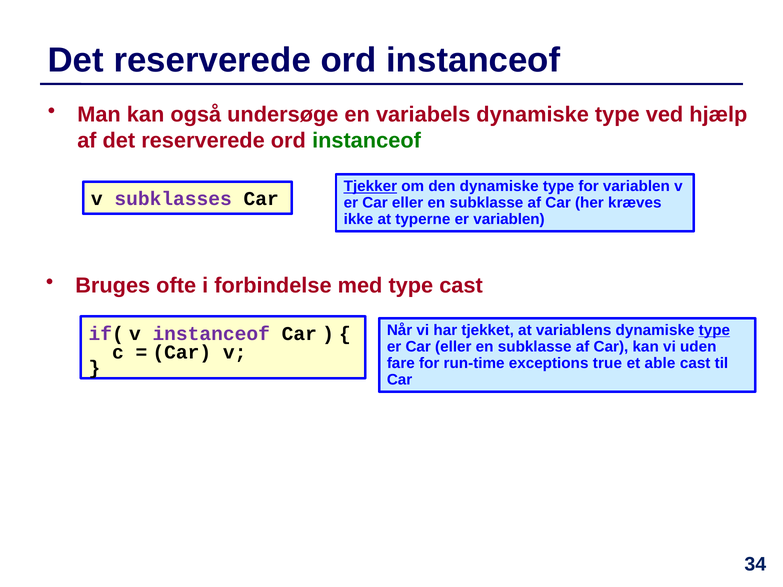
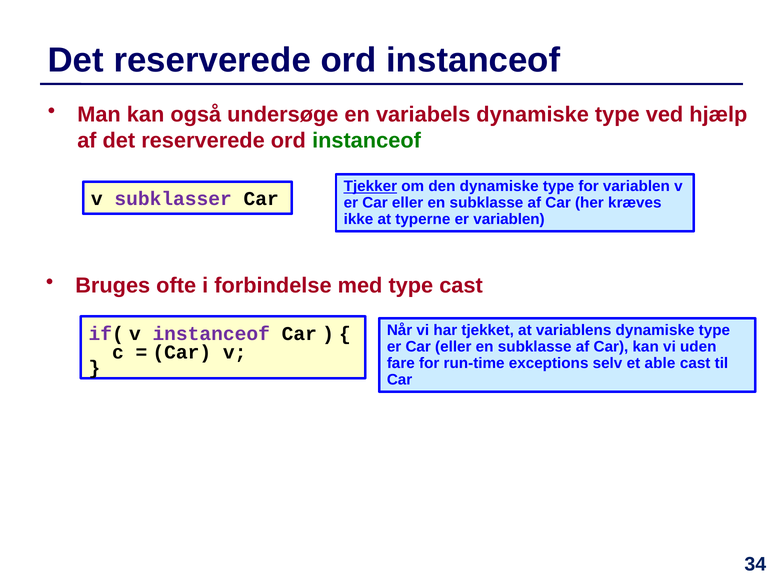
subklasses: subklasses -> subklasser (173, 199)
type underline: present -> none (714, 330)
true: true -> selv (607, 363)
